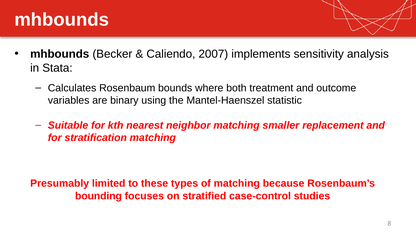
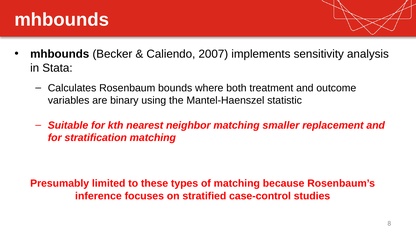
bounding: bounding -> inference (98, 196)
